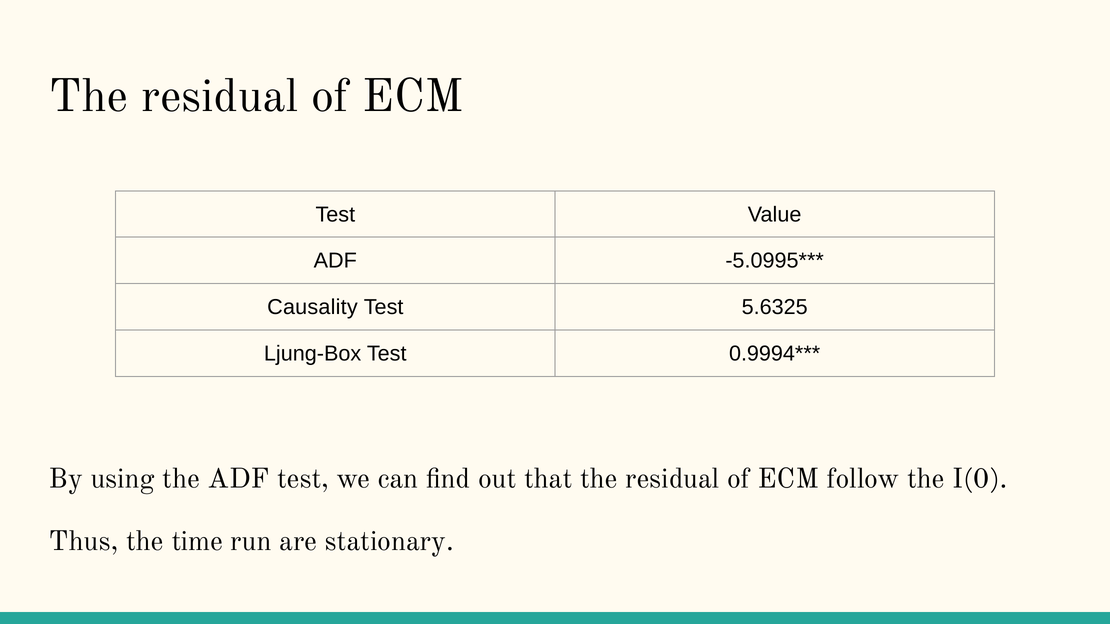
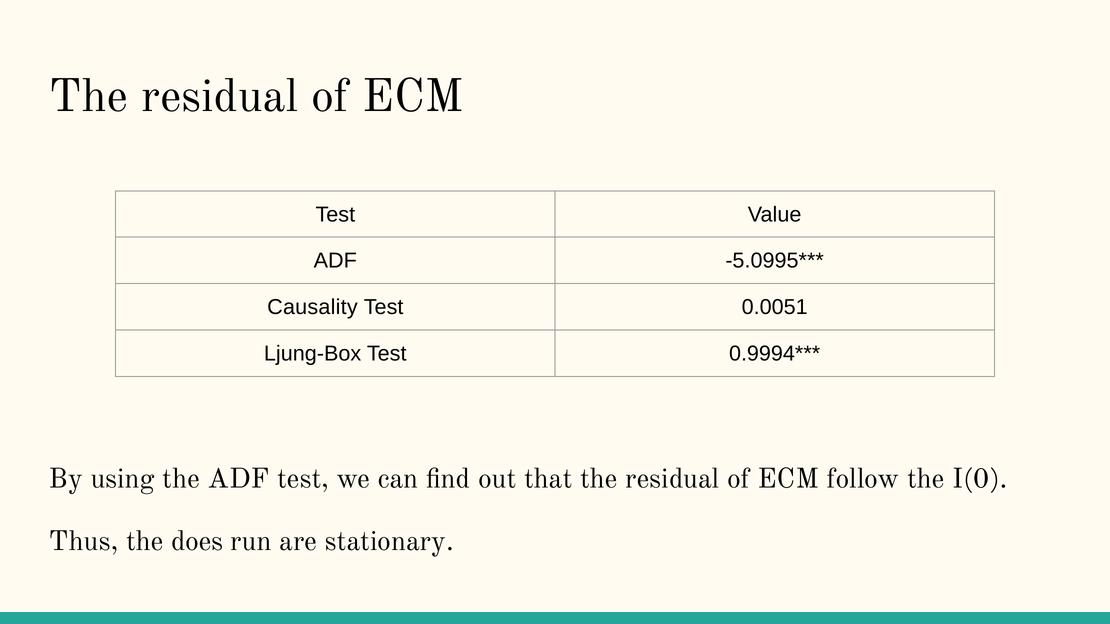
5.6325: 5.6325 -> 0.0051 (775, 307)
time: time -> does (197, 542)
